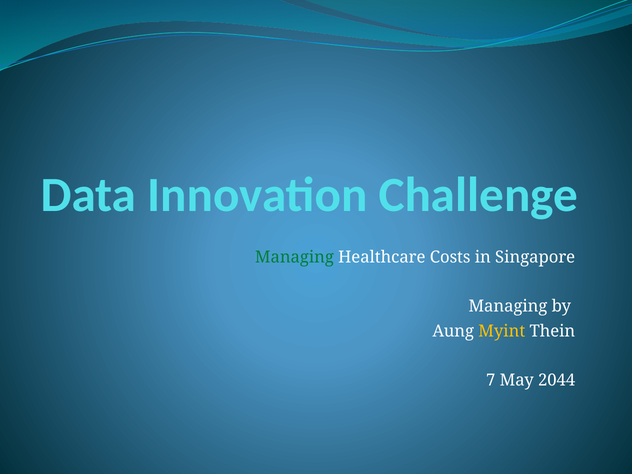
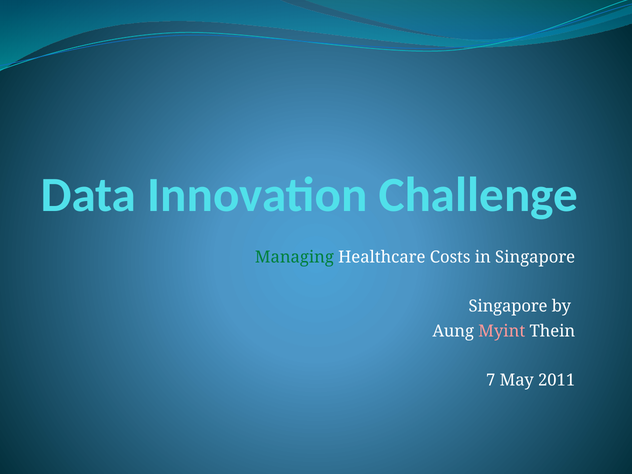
Managing: Managing -> Singapore (508, 306)
Myint colour: yellow -> pink (502, 331)
2044: 2044 -> 2011 (557, 380)
